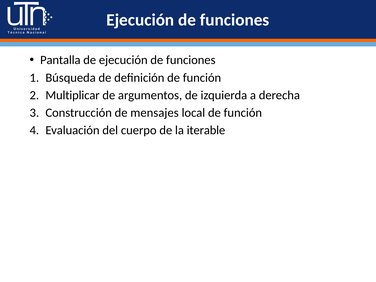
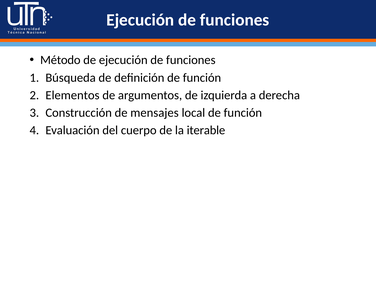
Pantalla: Pantalla -> Método (60, 60)
Multiplicar: Multiplicar -> Elementos (72, 95)
